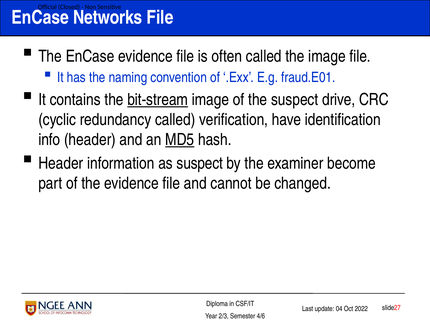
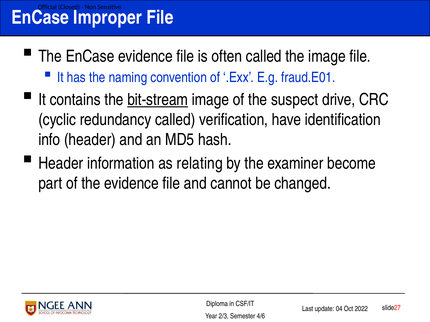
Networks: Networks -> Improper (108, 17)
MD5 underline: present -> none (180, 140)
as suspect: suspect -> relating (200, 163)
